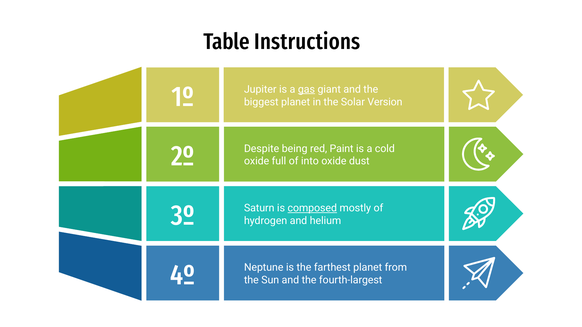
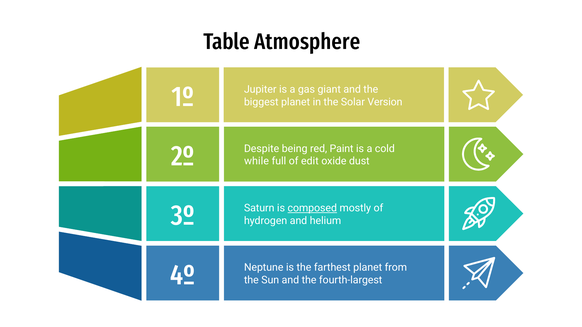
Instructions: Instructions -> Atmosphere (307, 42)
gas underline: present -> none (306, 89)
oxide: oxide -> while (257, 161)
into: into -> edit (310, 161)
